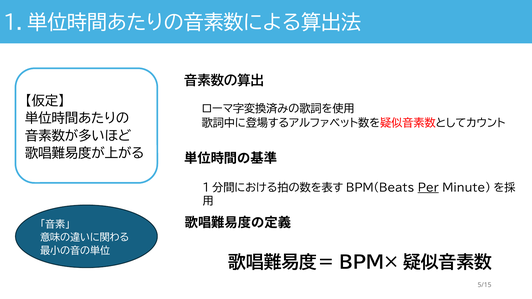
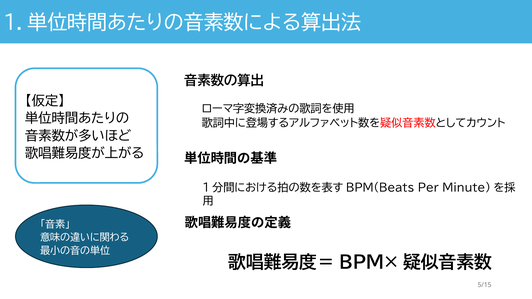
Per underline: present -> none (428, 188)
